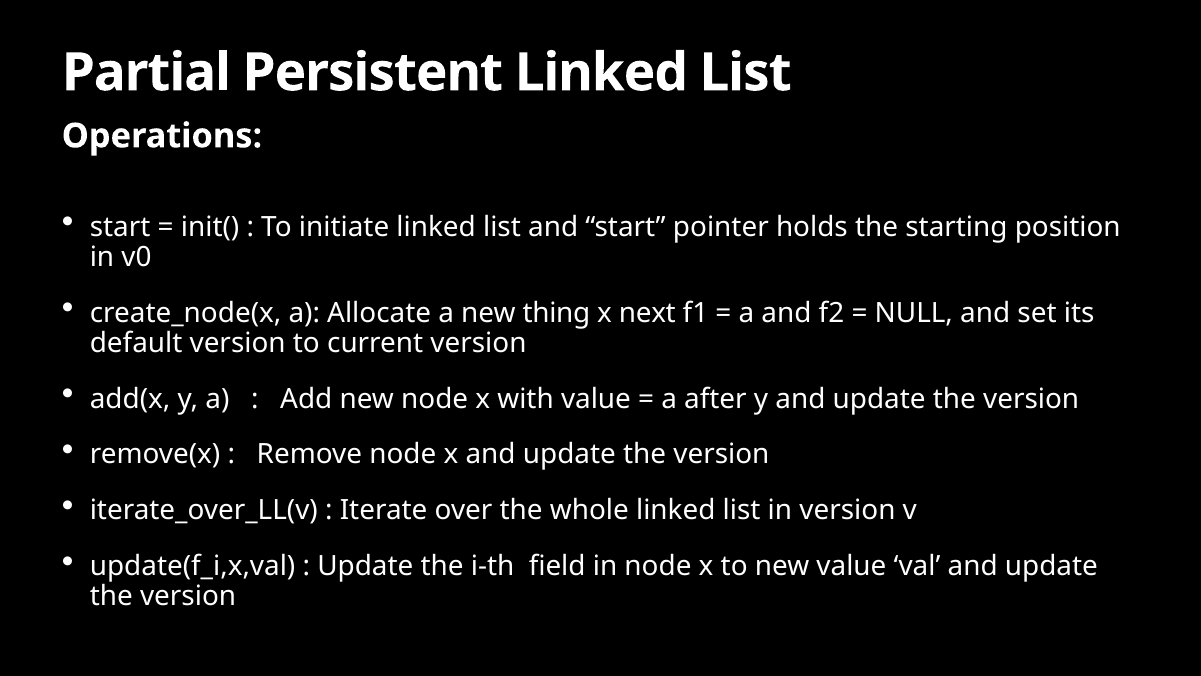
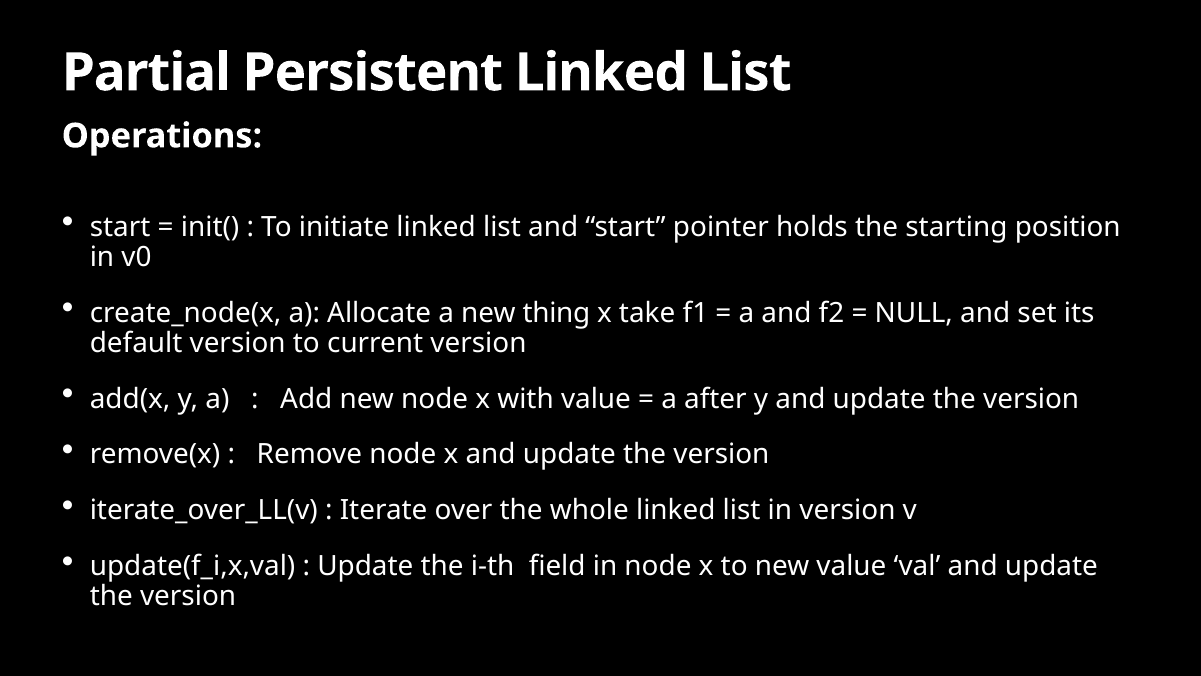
next: next -> take (647, 313)
